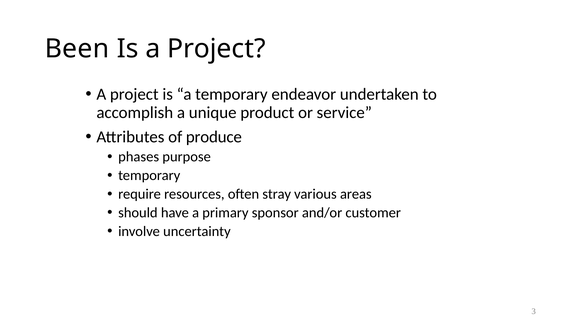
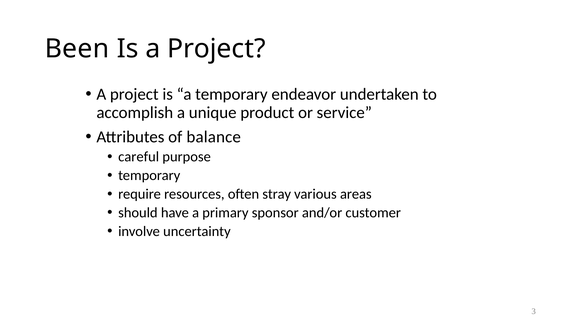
produce: produce -> balance (214, 137)
phases: phases -> careful (139, 157)
